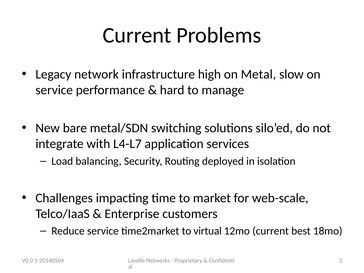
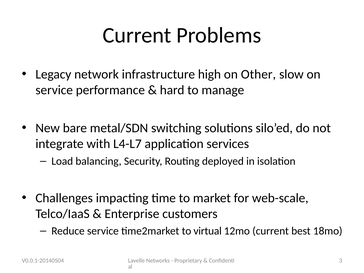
Metal: Metal -> Other (258, 74)
